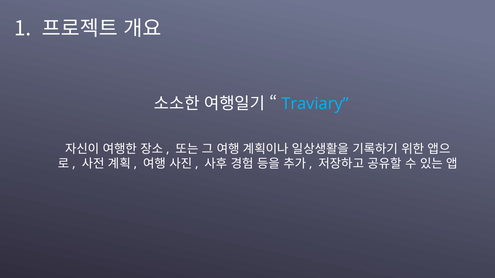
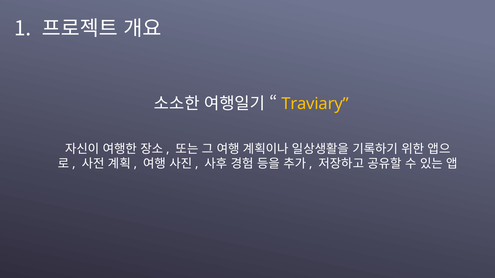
Traviary colour: light blue -> yellow (315, 104)
